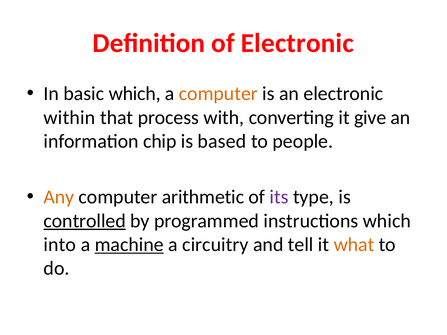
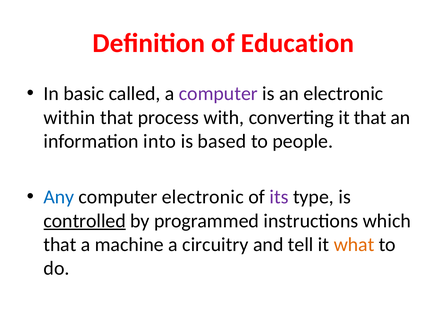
of Electronic: Electronic -> Education (297, 43)
basic which: which -> called (135, 94)
computer colour: orange -> purple (218, 94)
it give: give -> that (370, 118)
chip: chip -> into (160, 141)
Any colour: orange -> blue (59, 197)
computer arithmetic: arithmetic -> electronic (203, 197)
into: into -> that (60, 245)
machine underline: present -> none (129, 245)
